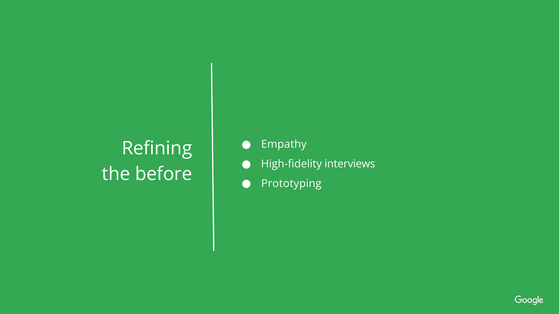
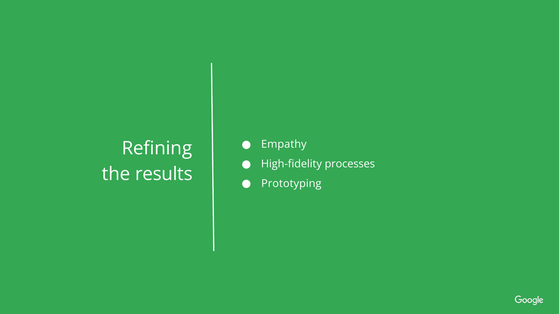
interviews: interviews -> processes (350, 164)
before: before -> results (164, 174)
